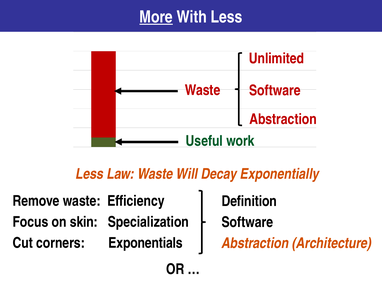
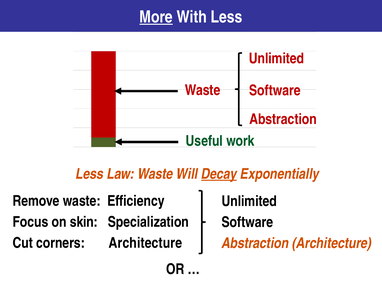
Decay underline: none -> present (219, 174)
Definition: Definition -> Unlimited (249, 201)
corners Exponentials: Exponentials -> Architecture (145, 243)
